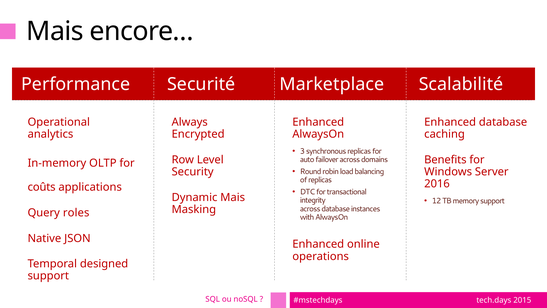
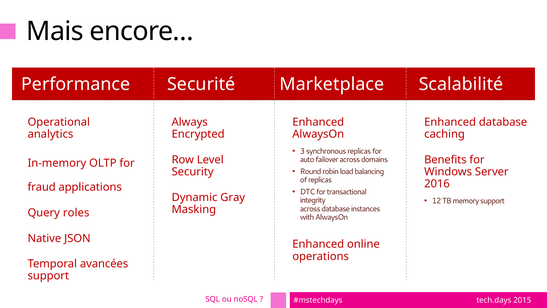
coûts: coûts -> fraud (42, 187)
Dynamic Mais: Mais -> Gray (233, 197)
designed: designed -> avancées (104, 264)
